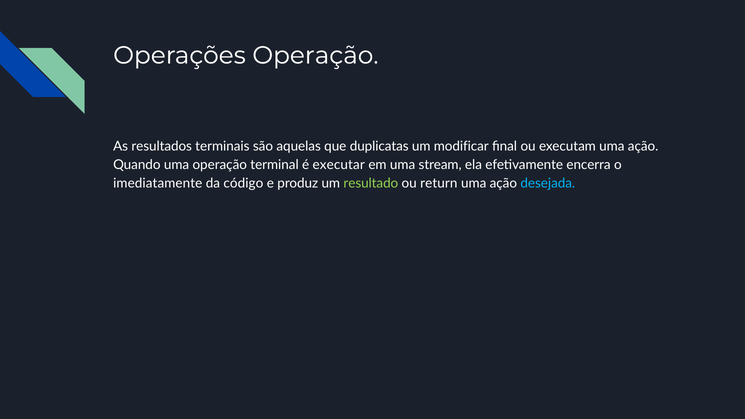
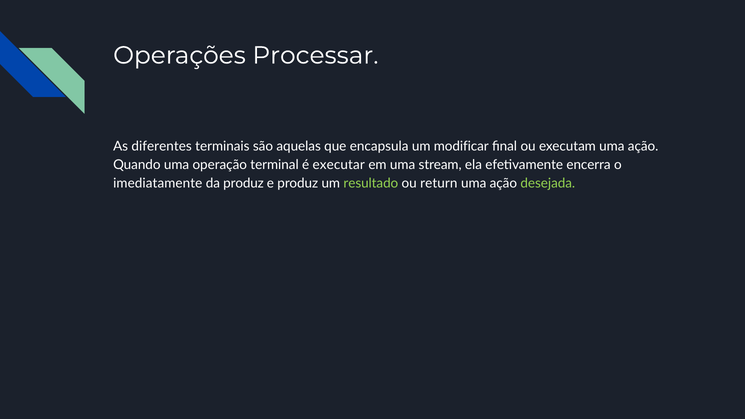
Operações Operação: Operação -> Processar (315, 55)
resultados: resultados -> diferentes (162, 146)
duplicatas: duplicatas -> encapsula (379, 146)
da código: código -> produz (243, 183)
desejada colour: light blue -> light green (548, 183)
